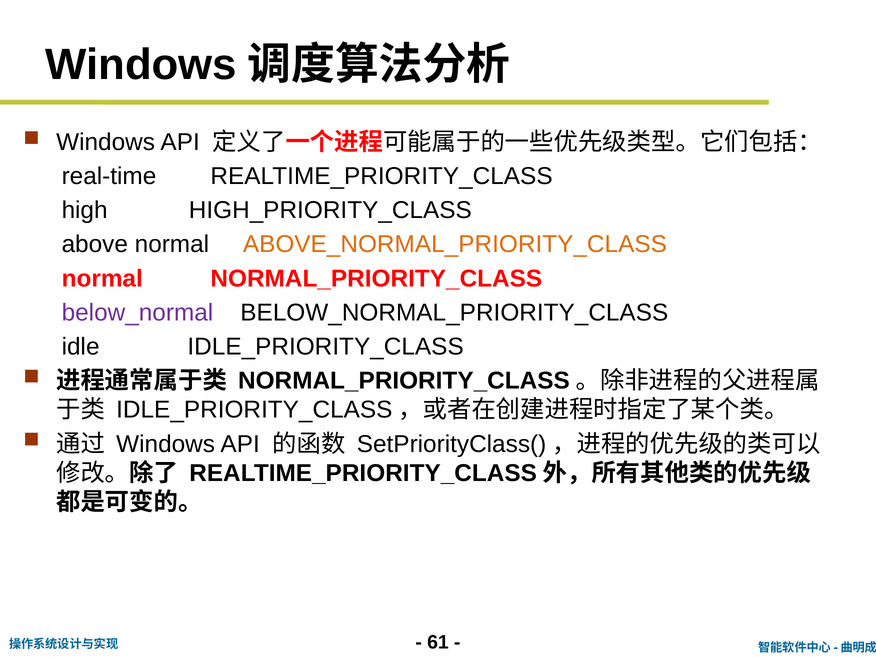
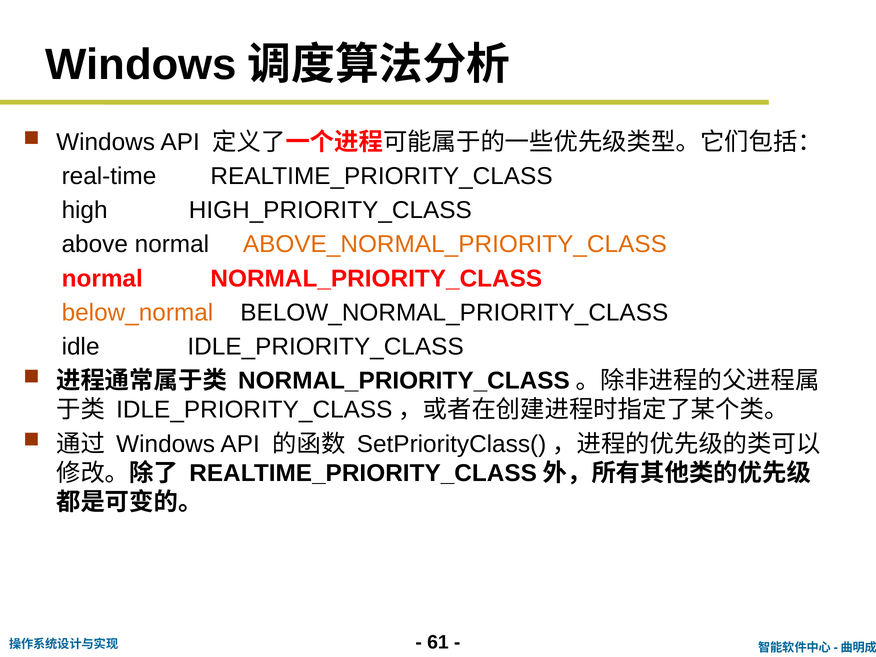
below_normal colour: purple -> orange (137, 313)
